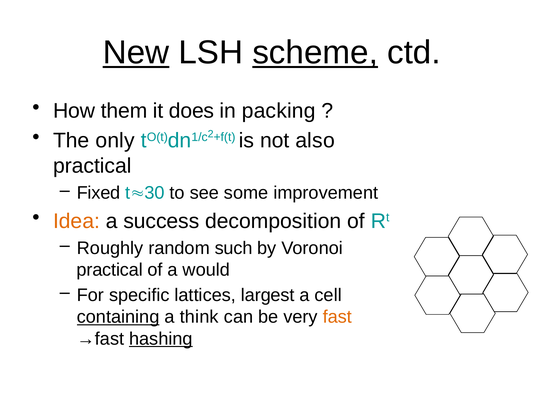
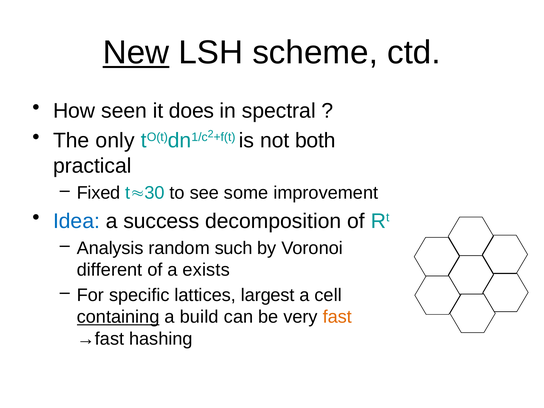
scheme underline: present -> none (315, 53)
them: them -> seen (124, 111)
packing: packing -> spectral (279, 111)
also: also -> both (315, 141)
Idea colour: orange -> blue (77, 221)
Roughly: Roughly -> Analysis (110, 248)
practical: practical -> different (110, 270)
would: would -> exists (206, 270)
think: think -> build (199, 317)
hashing underline: present -> none (161, 339)
